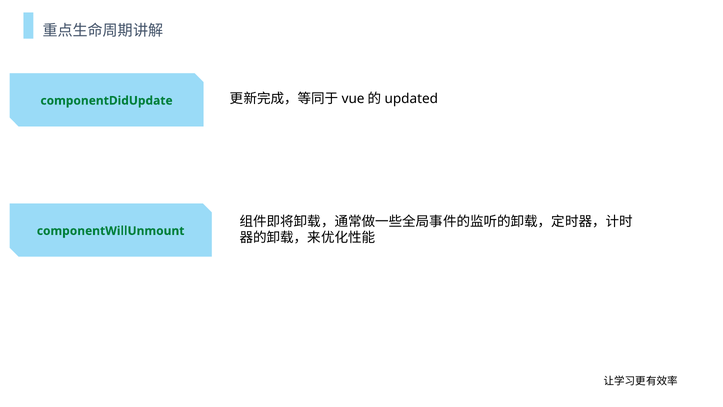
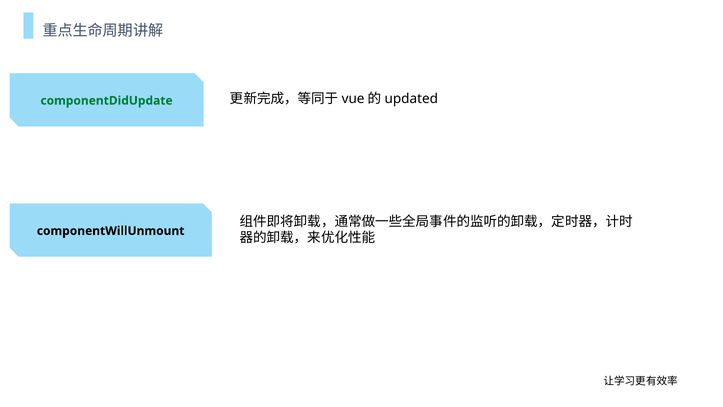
componentWillUnmount colour: green -> black (111, 231)
